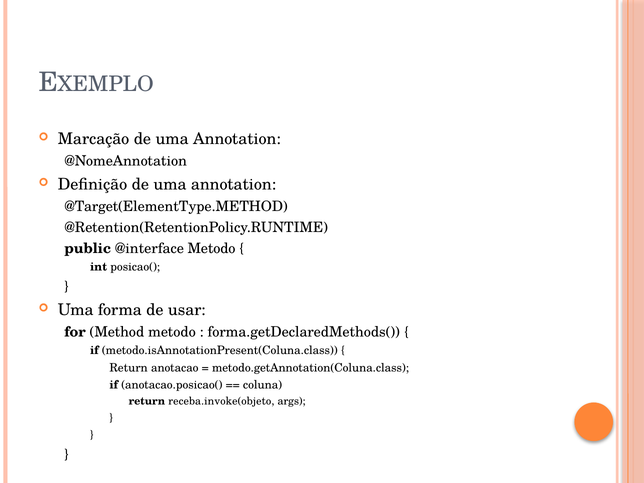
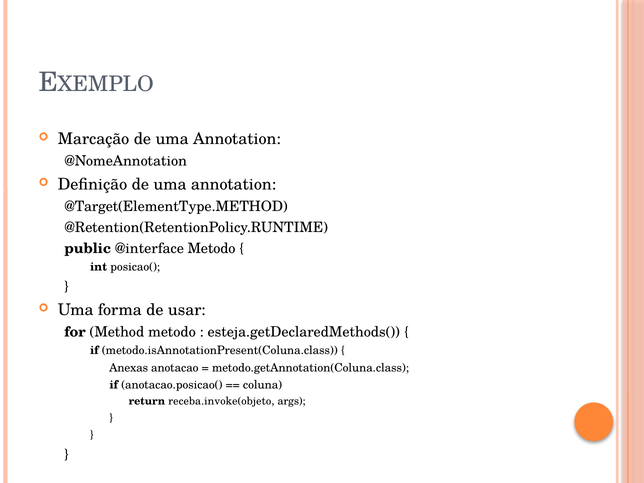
forma.getDeclaredMethods(: forma.getDeclaredMethods( -> esteja.getDeclaredMethods( (304, 332)
Return: Return -> Anexas (129, 368)
